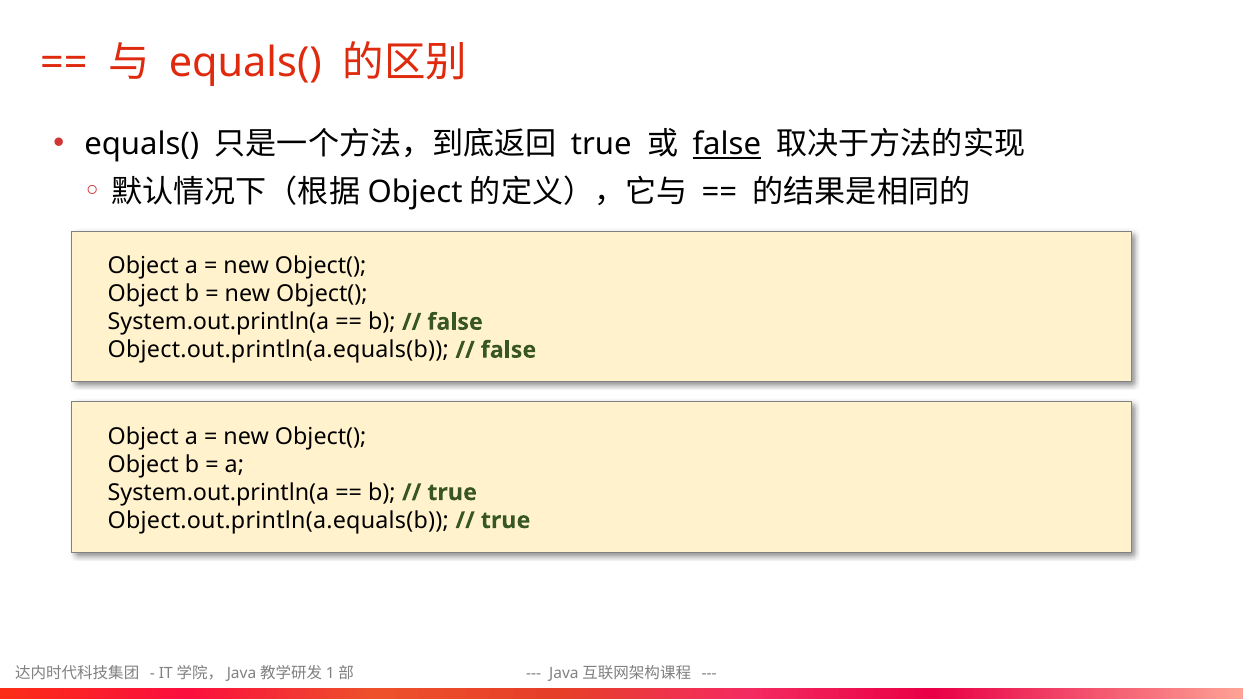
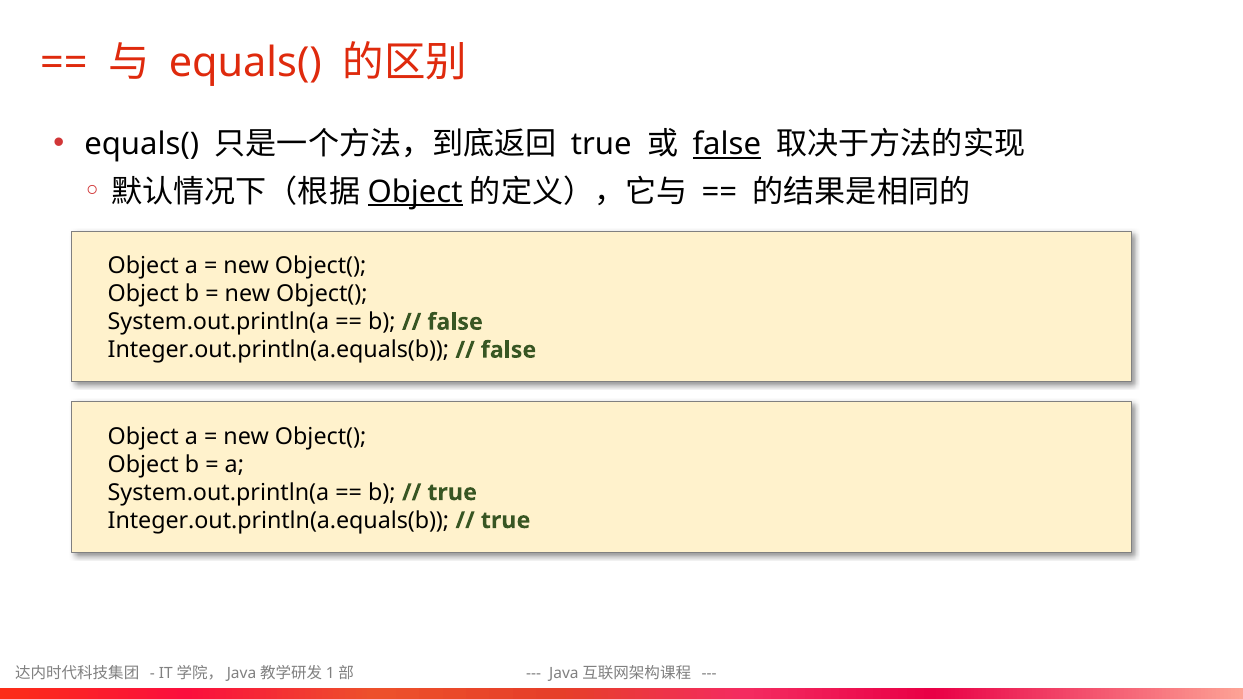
Object underline: none -> present (415, 192)
Object.out.println(a.equals(b: Object.out.println(a.equals(b -> Integer.out.println(a.equals(b (278, 350)
Object.out.println(a.equals(b: Object.out.println(a.equals(b -> Integer.out.println(a.equals(b (278, 521)
